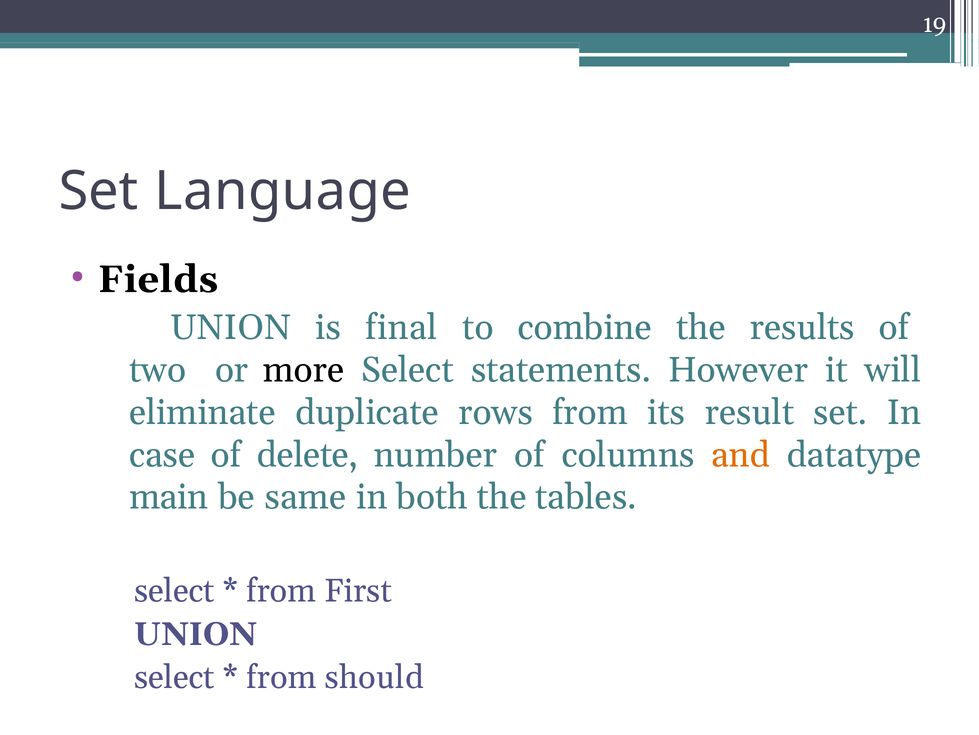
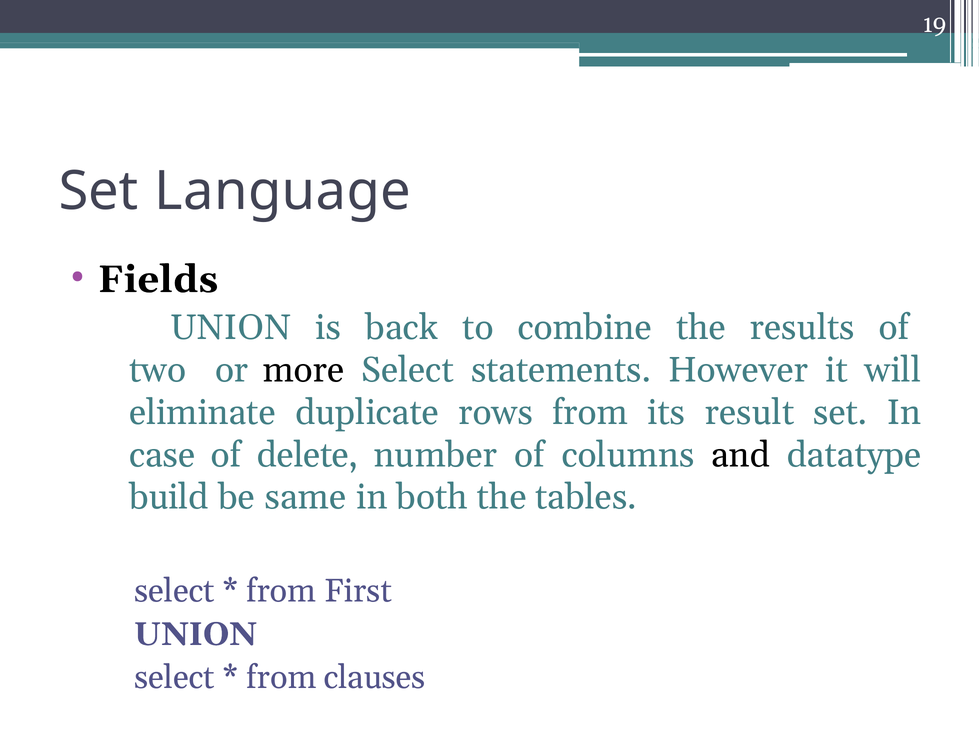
final: final -> back (402, 327)
and colour: orange -> black (740, 454)
main: main -> build (169, 497)
should: should -> clauses (375, 677)
